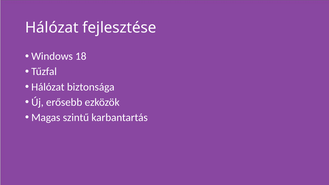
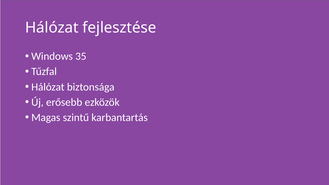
18: 18 -> 35 (81, 56)
